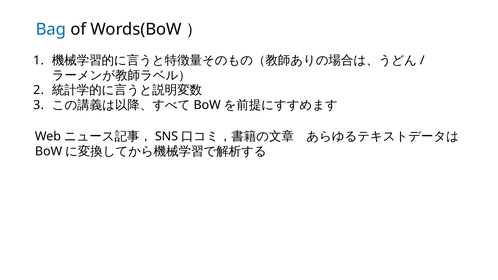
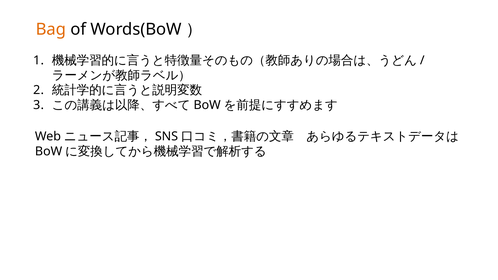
Bag colour: blue -> orange (51, 29)
